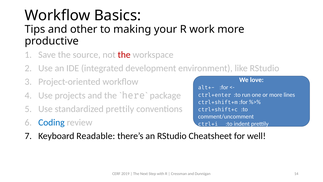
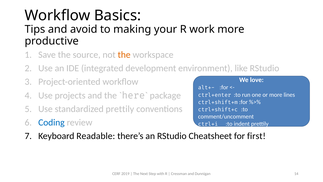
other: other -> avoid (84, 29)
the colour: red -> orange (124, 55)
well: well -> first (256, 136)
